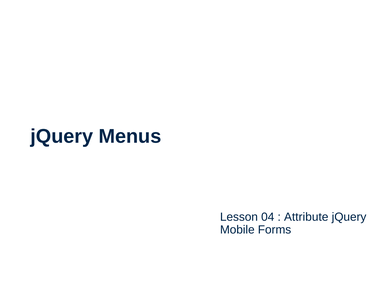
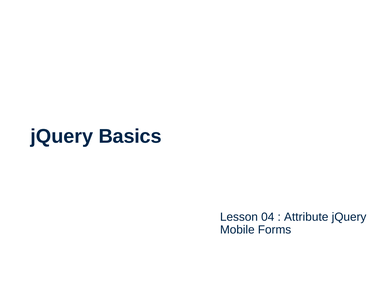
Menus: Menus -> Basics (130, 136)
